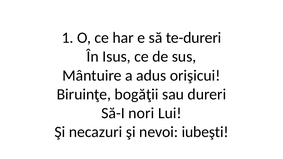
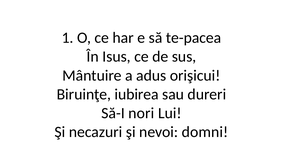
te-dureri: te-dureri -> te-pacea (194, 38)
bogăţii: bogăţii -> iubirea (137, 94)
iubeşti: iubeşti -> domni (205, 132)
